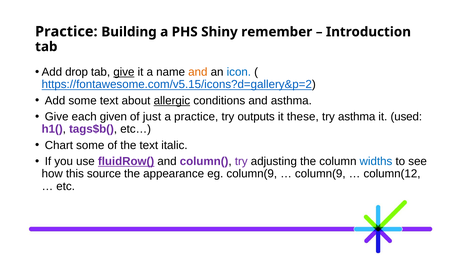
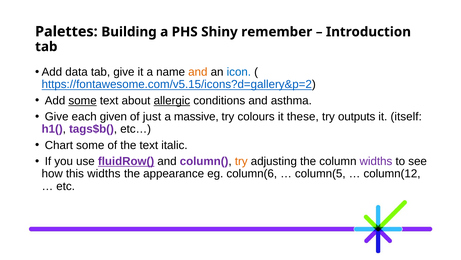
Practice: Practice -> Palettes (66, 31)
drop: drop -> data (77, 72)
give underline: present -> none (124, 72)
some underline: none -> present (83, 100)
a practice: practice -> massive (196, 116)
outputs: outputs -> colours (256, 116)
try asthma: asthma -> outputs (357, 116)
used: used -> itself (406, 116)
try colour: purple -> orange (241, 161)
widths colour: blue -> purple (376, 161)
this source: source -> widths (104, 173)
eg column(9: column(9 -> column(6 (252, 173)
column(9: column(9 -> column(5 (320, 173)
